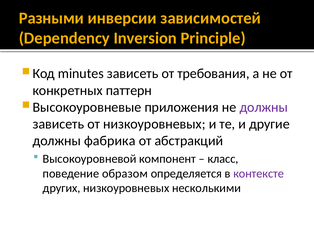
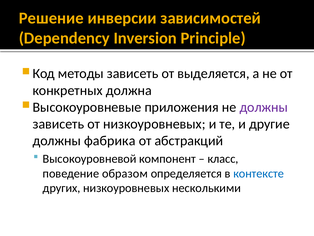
Разными: Разными -> Решение (51, 18)
minutes: minutes -> методы (81, 73)
требования: требования -> выделяется (213, 73)
паттерн: паттерн -> должна (129, 90)
контексте colour: purple -> blue (259, 173)
